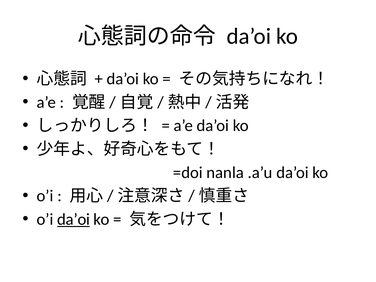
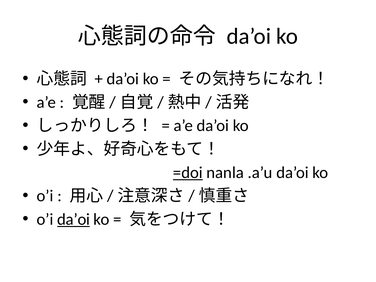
=doi underline: none -> present (188, 172)
